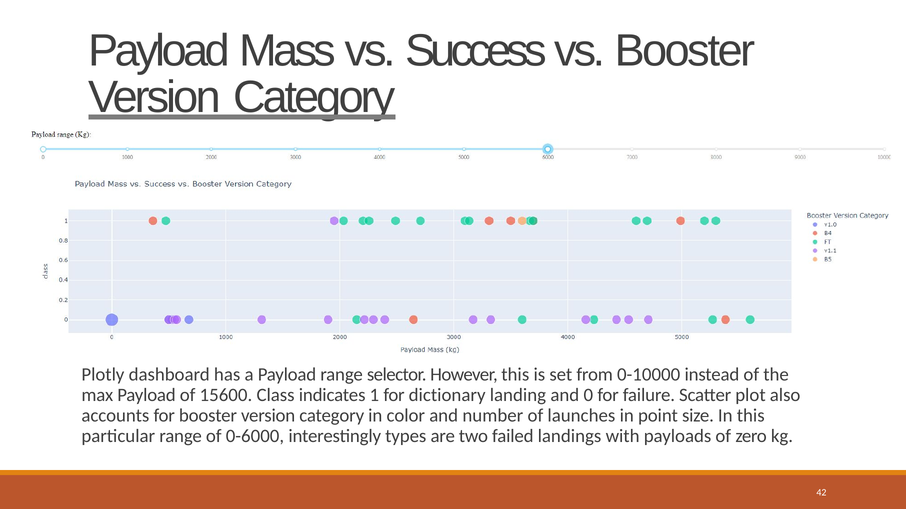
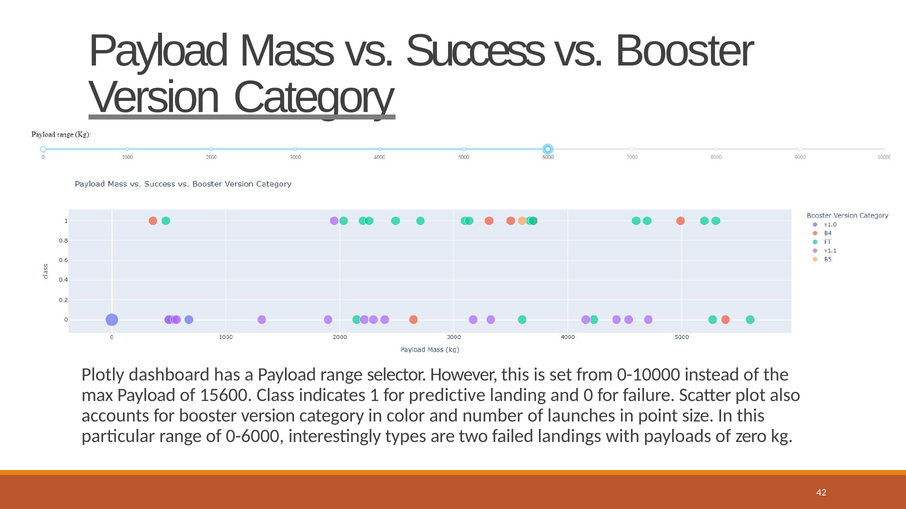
dictionary: dictionary -> predictive (447, 396)
